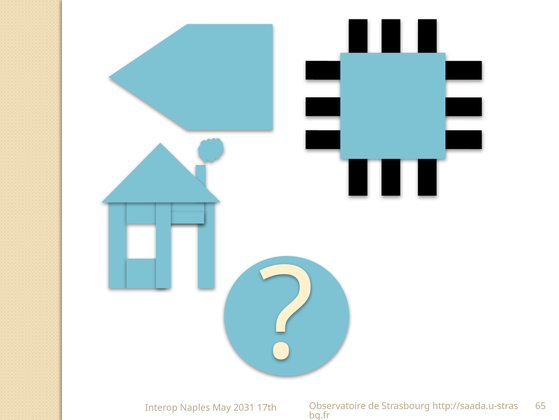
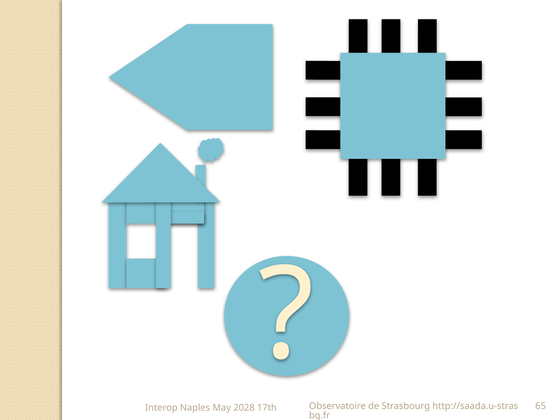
2031: 2031 -> 2028 (244, 407)
